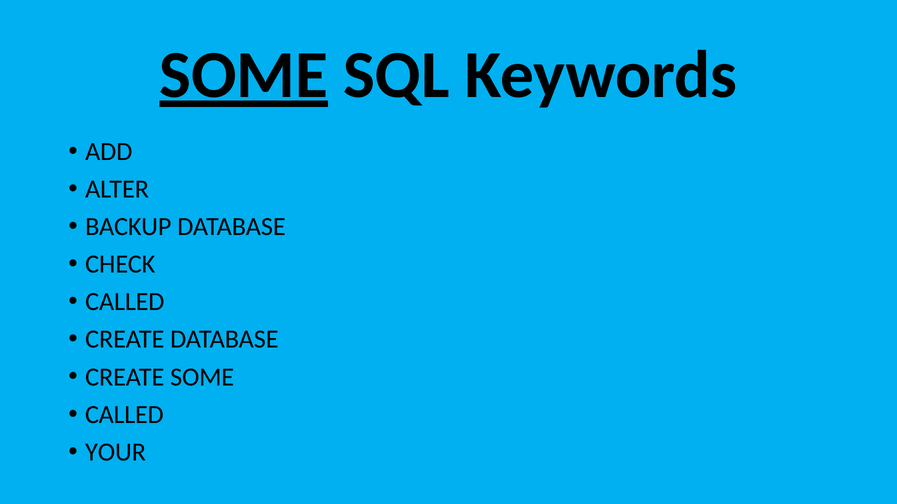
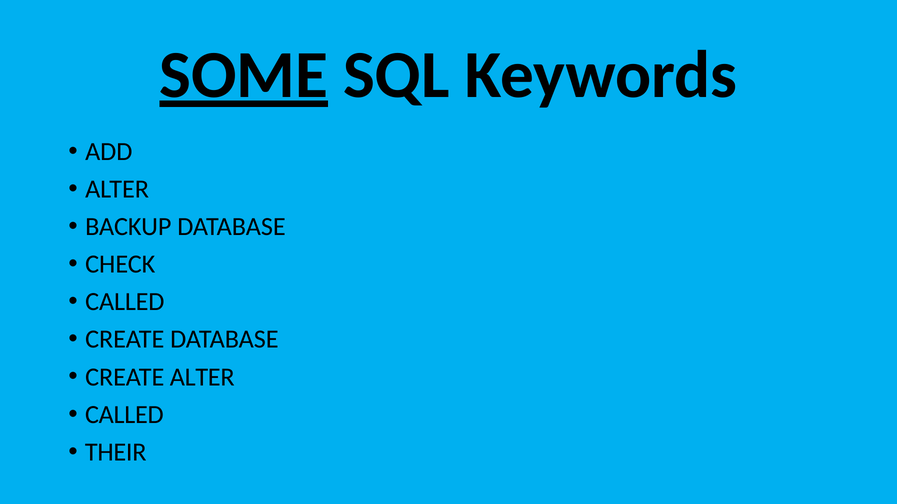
CREATE SOME: SOME -> ALTER (202, 377)
YOUR: YOUR -> THEIR (116, 453)
